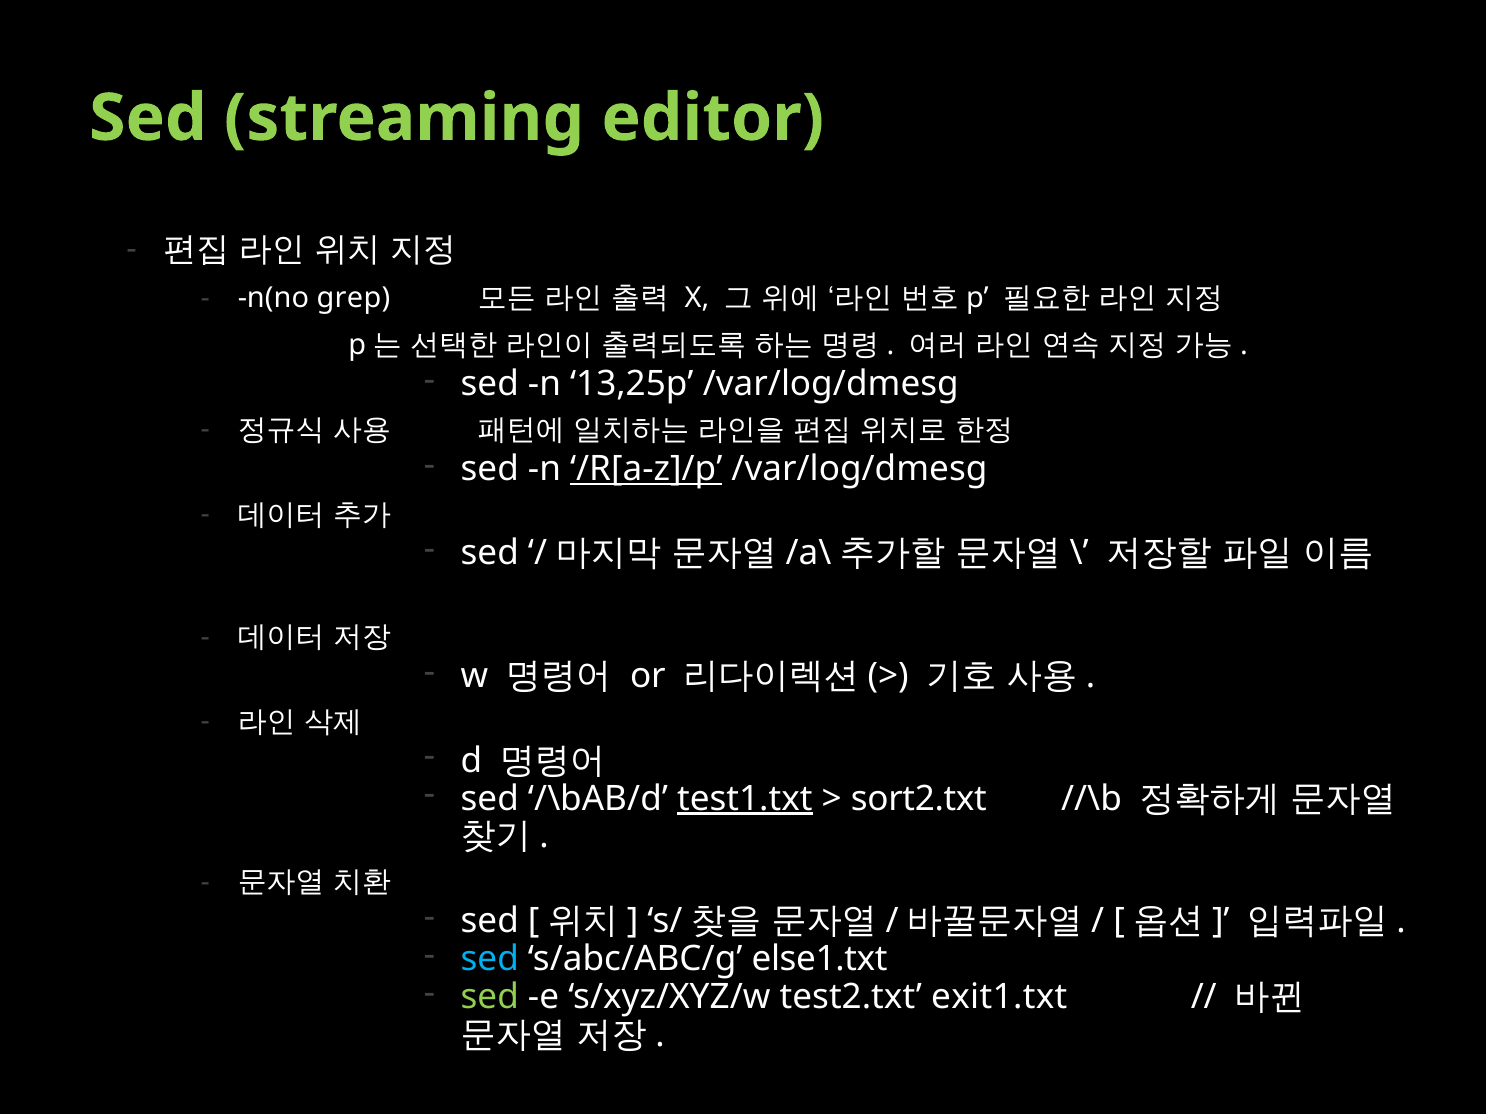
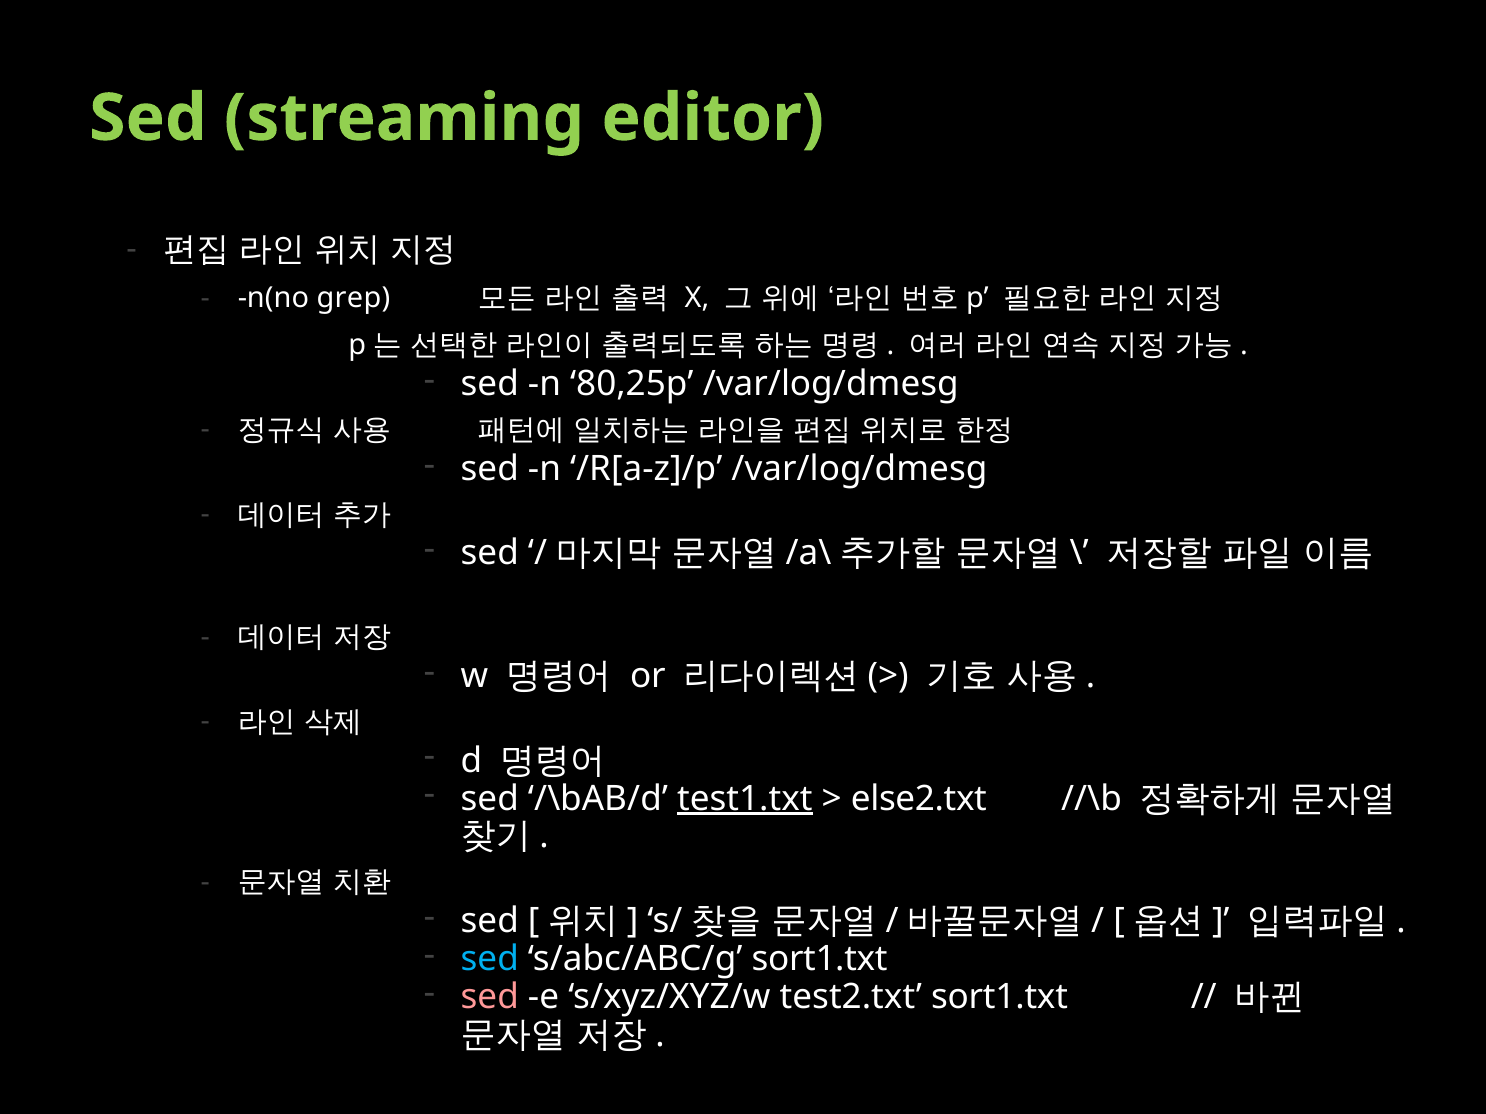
13,25p: 13,25p -> 80,25p (632, 384)
/R[a-z]/p underline: present -> none (646, 469)
sort2.txt: sort2.txt -> else2.txt (919, 799)
s/abc/ABC/g else1.txt: else1.txt -> sort1.txt (820, 959)
sed colour: light green -> pink (490, 997)
test2.txt exit1.txt: exit1.txt -> sort1.txt (1000, 997)
